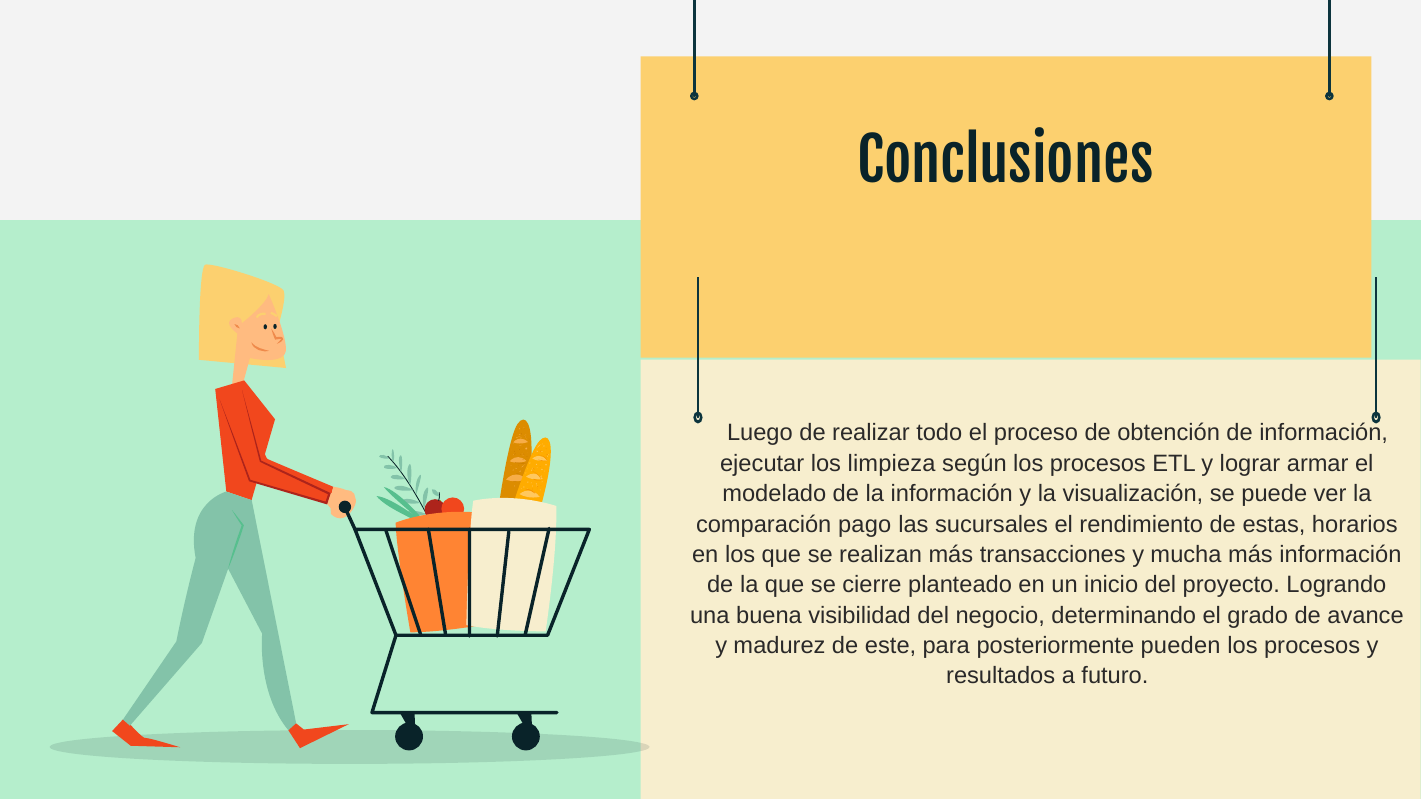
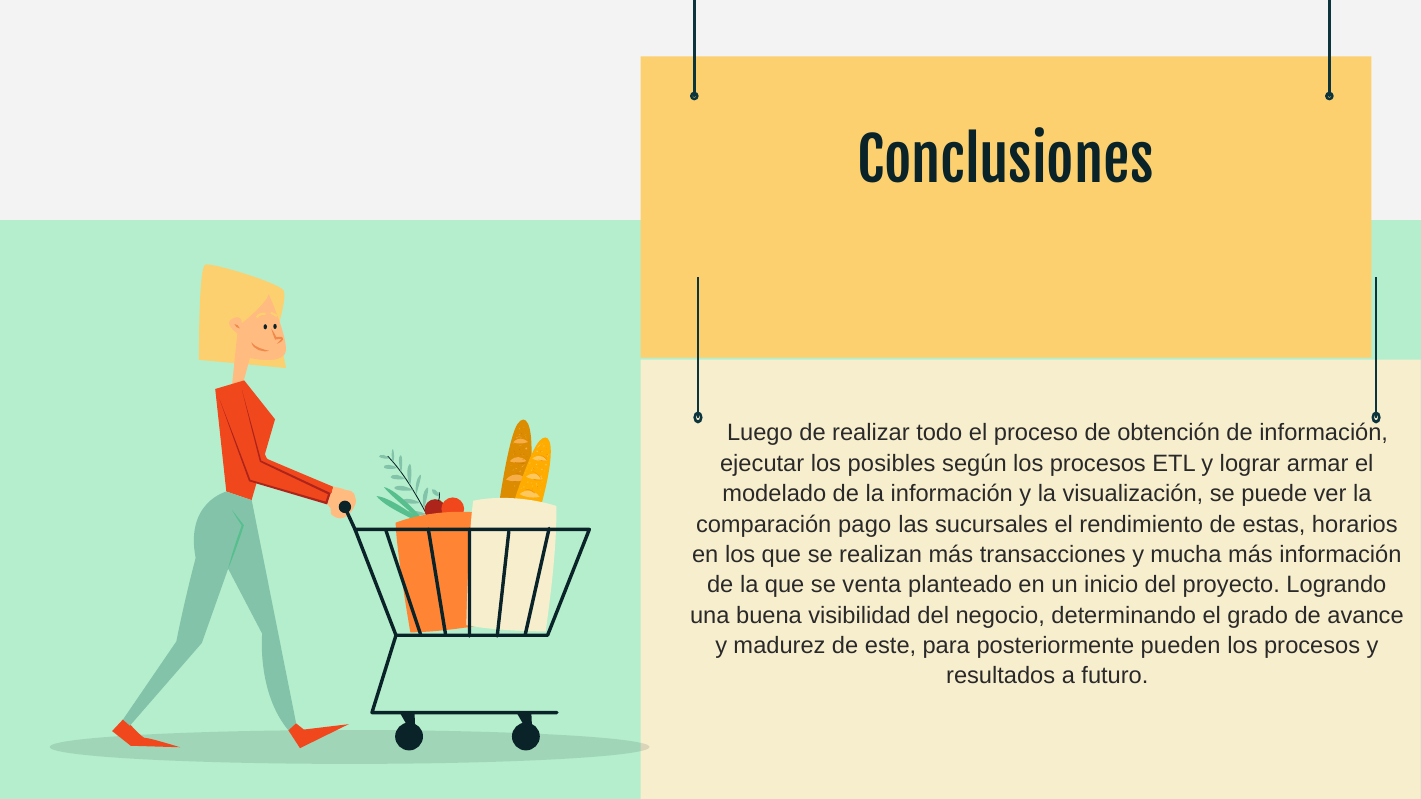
limpieza: limpieza -> posibles (892, 464)
cierre: cierre -> venta (872, 585)
